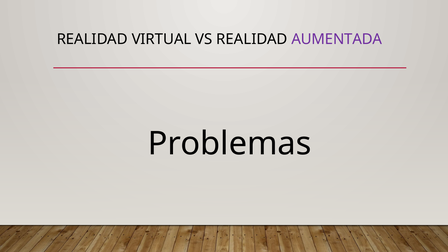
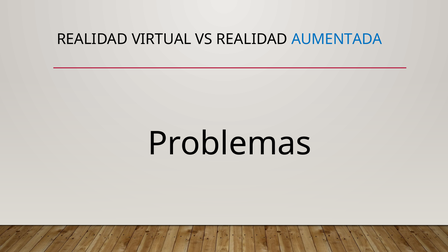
AUMENTADA colour: purple -> blue (337, 39)
